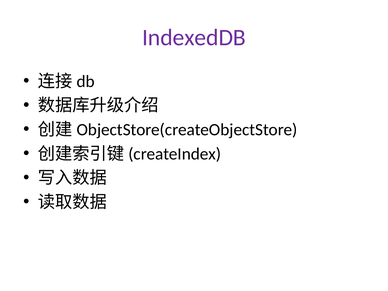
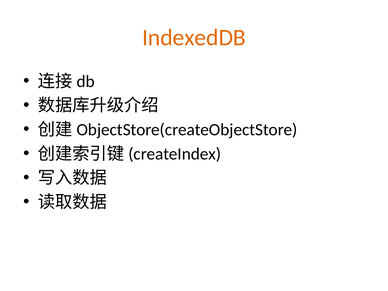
IndexedDB colour: purple -> orange (194, 38)
